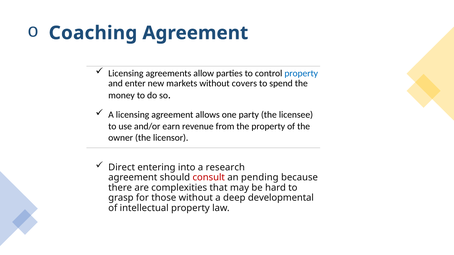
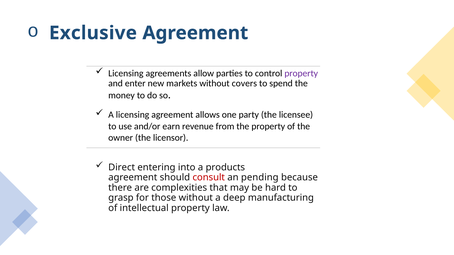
Coaching: Coaching -> Exclusive (93, 33)
property colour: blue -> purple (301, 73)
research: research -> products (225, 167)
developmental: developmental -> manufacturing (281, 198)
